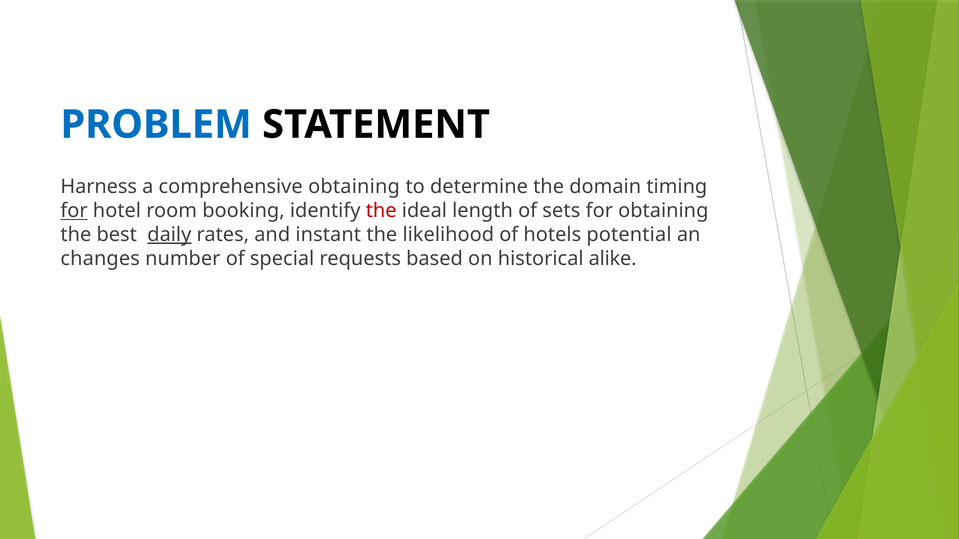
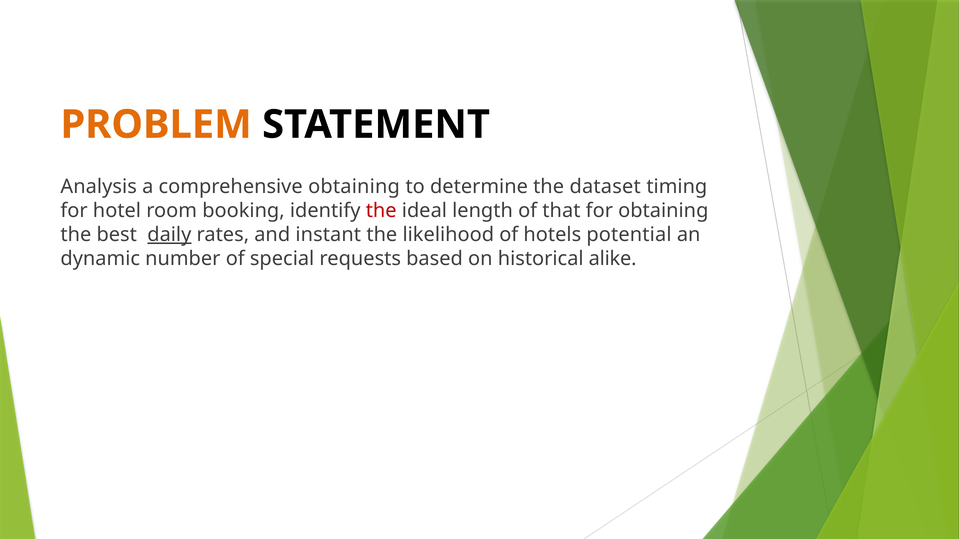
PROBLEM colour: blue -> orange (156, 125)
Harness: Harness -> Analysis (99, 187)
domain: domain -> dataset (605, 187)
for underline: present -> none (74, 211)
sets: sets -> that (561, 211)
changes: changes -> dynamic (100, 259)
